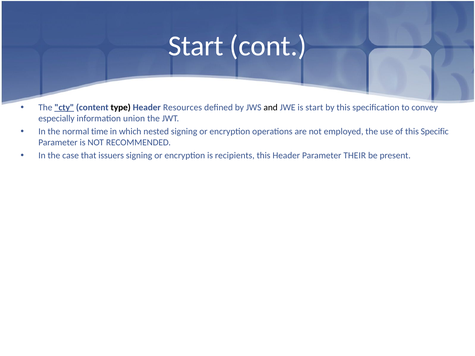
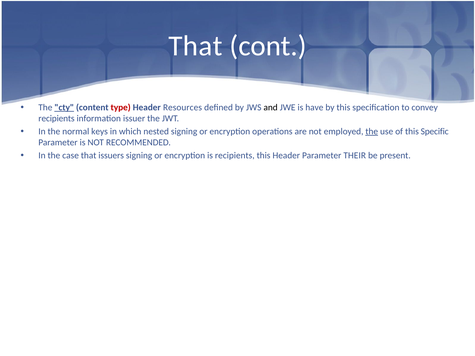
Start: Start -> That (195, 46)
type colour: black -> red (121, 108)
is start: start -> have (314, 108)
especially: especially -> recipients (57, 119)
union: union -> issuer (134, 119)
time: time -> keys (100, 132)
the underline: none -> present (372, 132)
